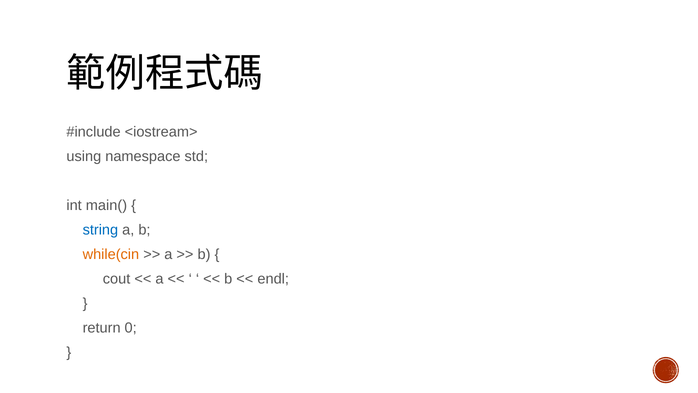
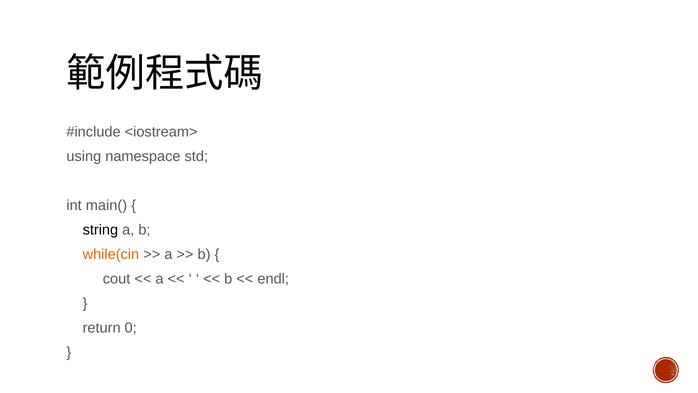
string colour: blue -> black (100, 230)
